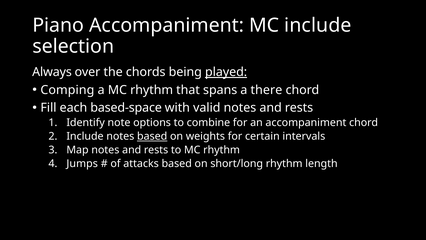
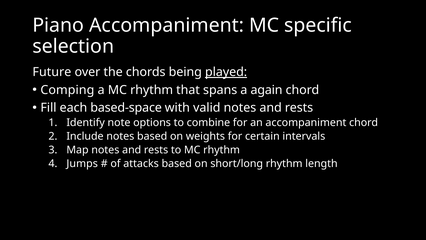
MC include: include -> specific (318, 25)
Always: Always -> Future (52, 72)
there: there -> again (267, 90)
based underline: present -> none (152, 136)
